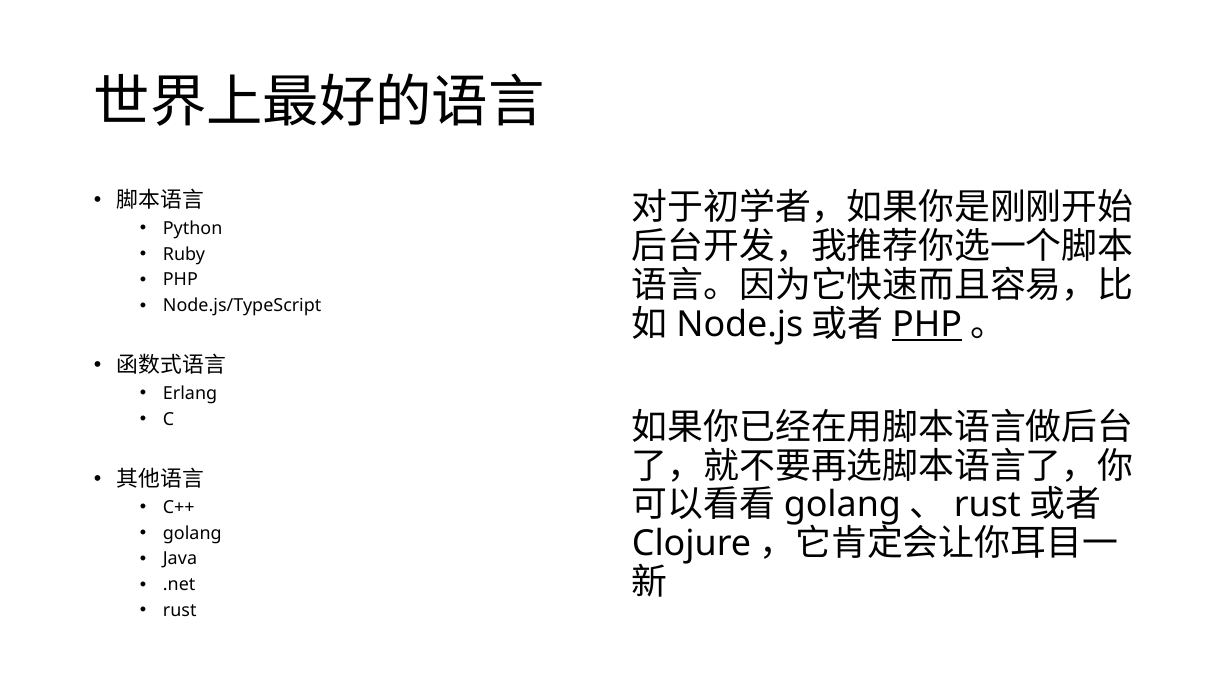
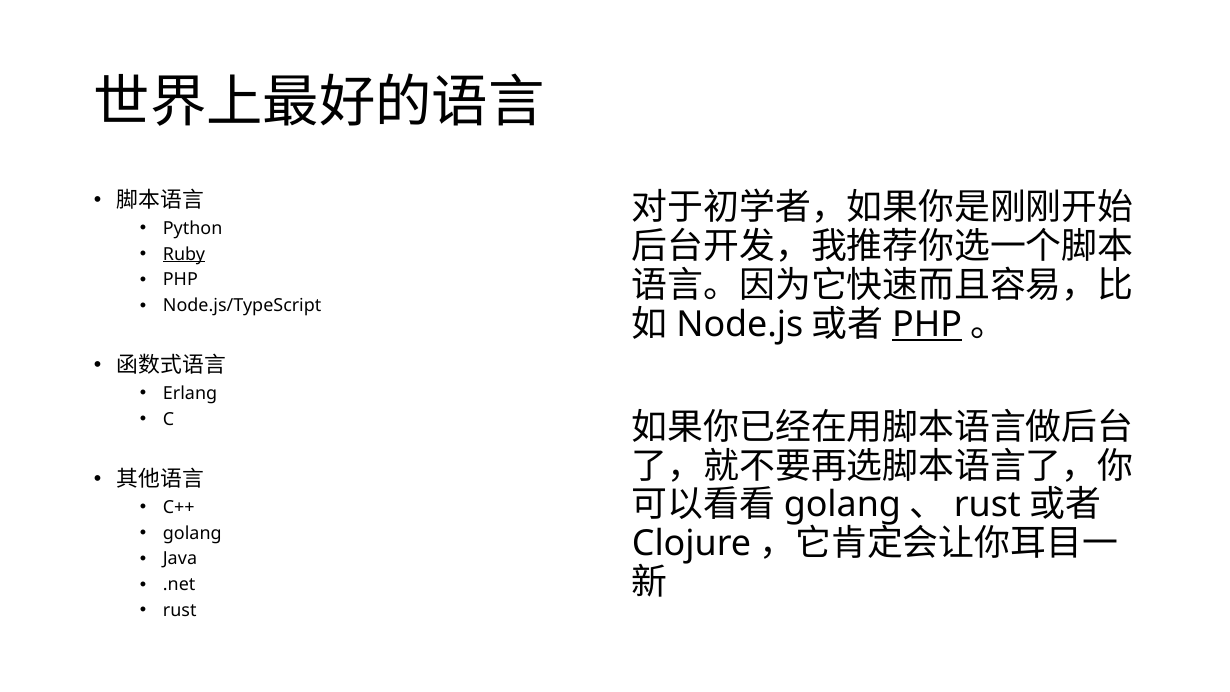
Ruby underline: none -> present (184, 254)
